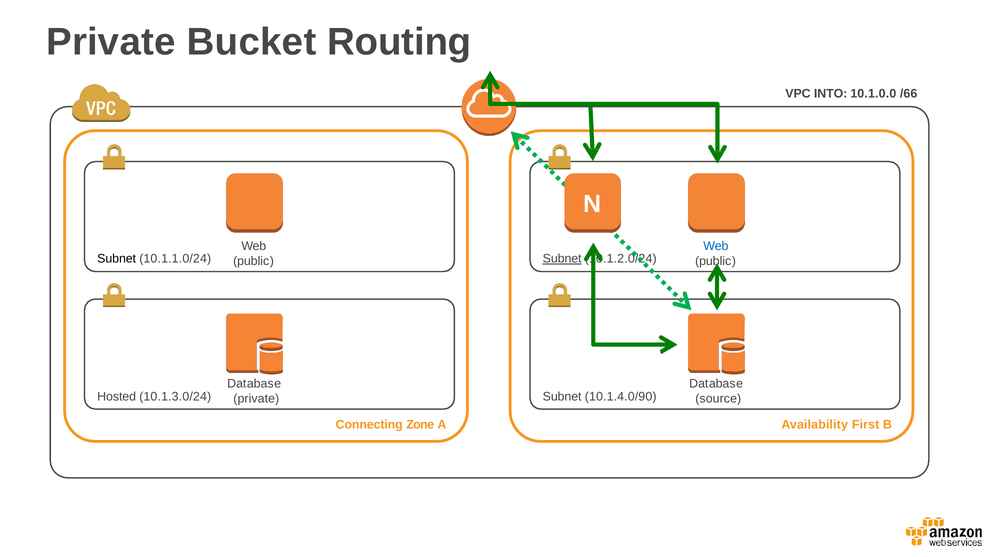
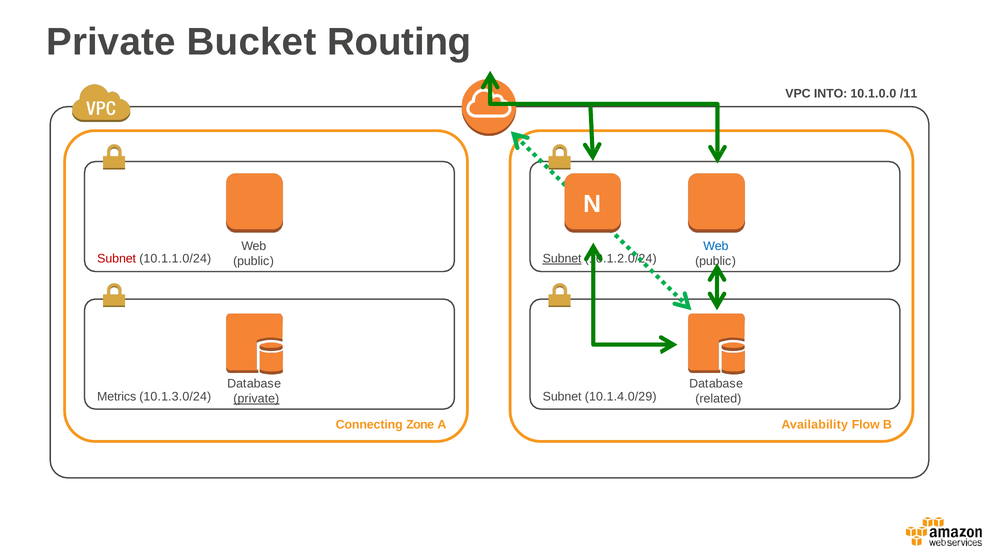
/66: /66 -> /11 (909, 94)
Subnet colour: black -> red (117, 259)
Hosted: Hosted -> Metrics (117, 396)
10.1.4.0/90: 10.1.4.0/90 -> 10.1.4.0/29 (621, 396)
private underline: none -> present (256, 398)
source: source -> related (718, 398)
First: First -> Flow (866, 424)
